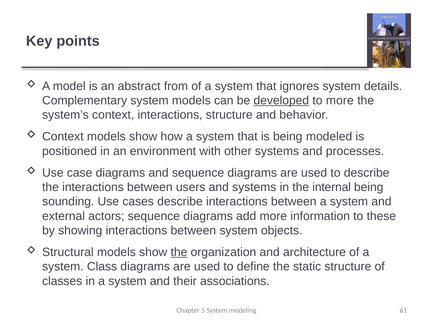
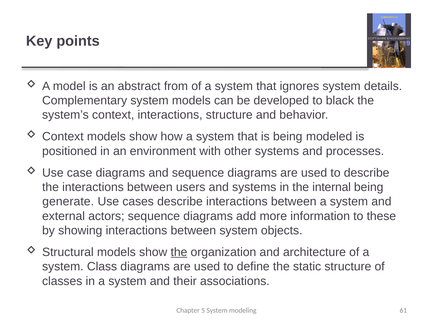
developed underline: present -> none (281, 100)
to more: more -> black (340, 100)
sounding: sounding -> generate (68, 201)
